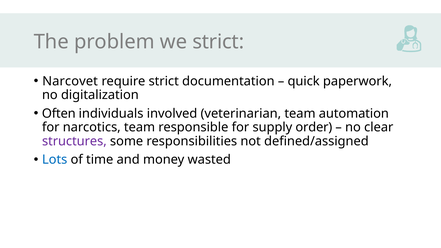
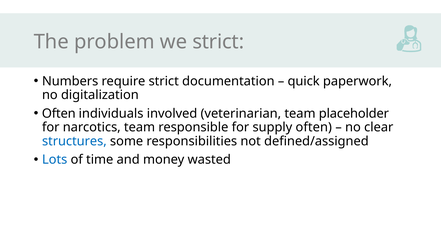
Narcovet: Narcovet -> Numbers (70, 81)
automation: automation -> placeholder (354, 113)
supply order: order -> often (314, 127)
structures colour: purple -> blue (74, 141)
